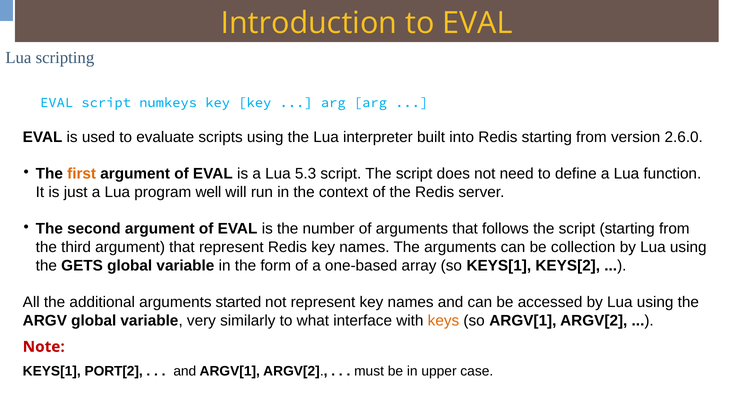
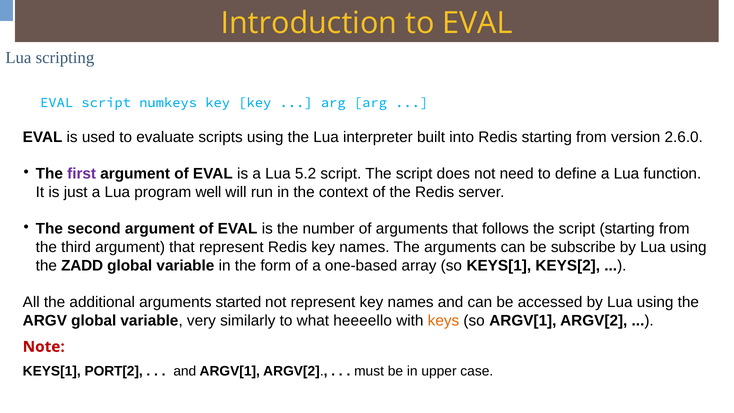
first colour: orange -> purple (82, 174)
5.3: 5.3 -> 5.2 (306, 174)
collection: collection -> subscribe (583, 247)
GETS: GETS -> ZADD (82, 266)
interface: interface -> heeeello (363, 321)
